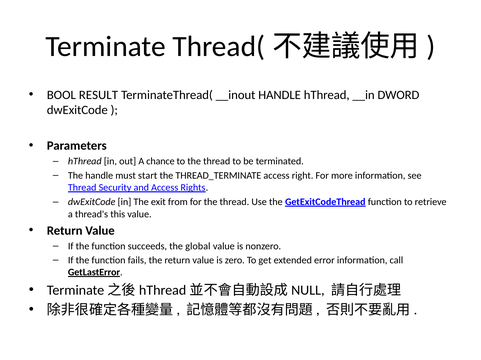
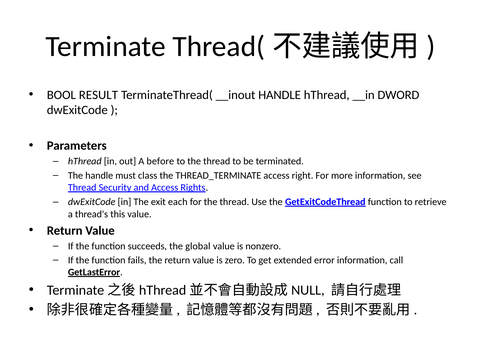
chance: chance -> before (160, 162)
start: start -> class (148, 176)
from: from -> each (178, 202)
